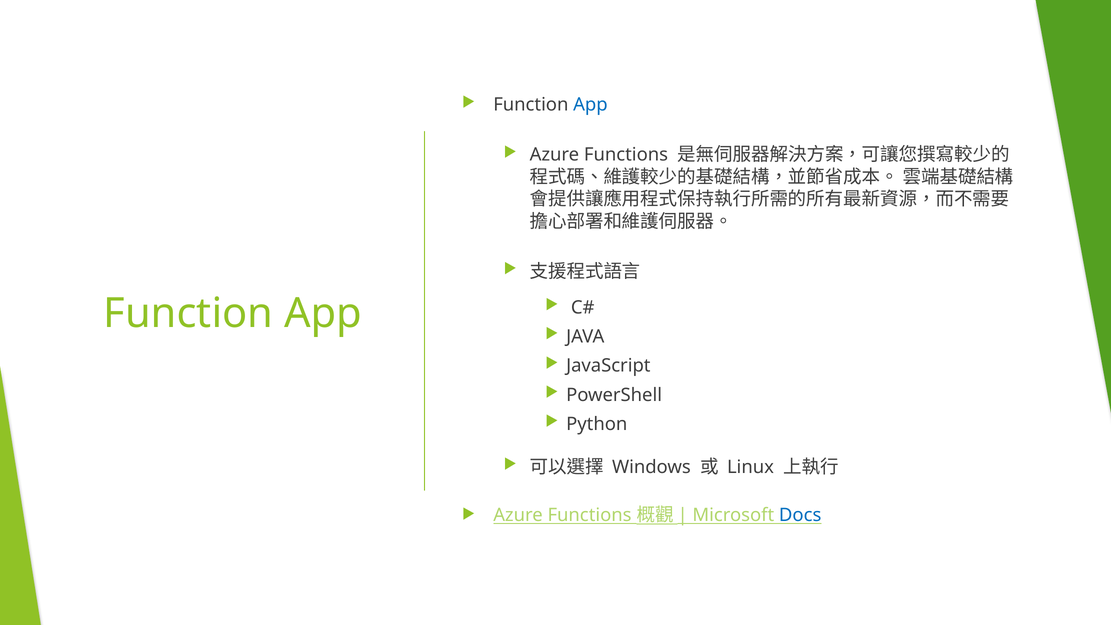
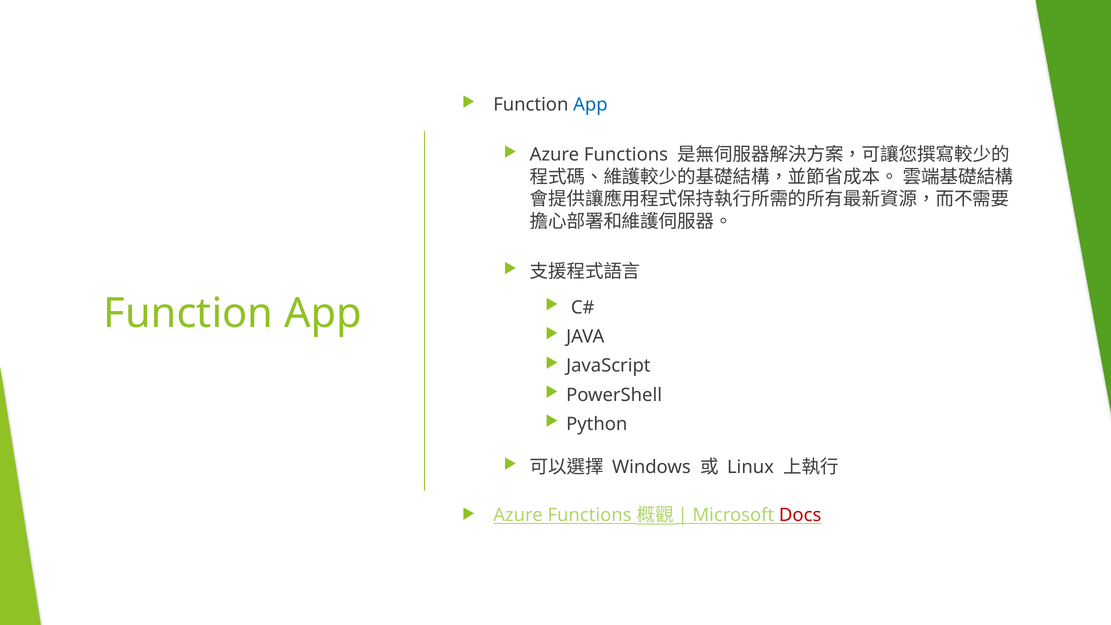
Docs colour: blue -> red (800, 515)
